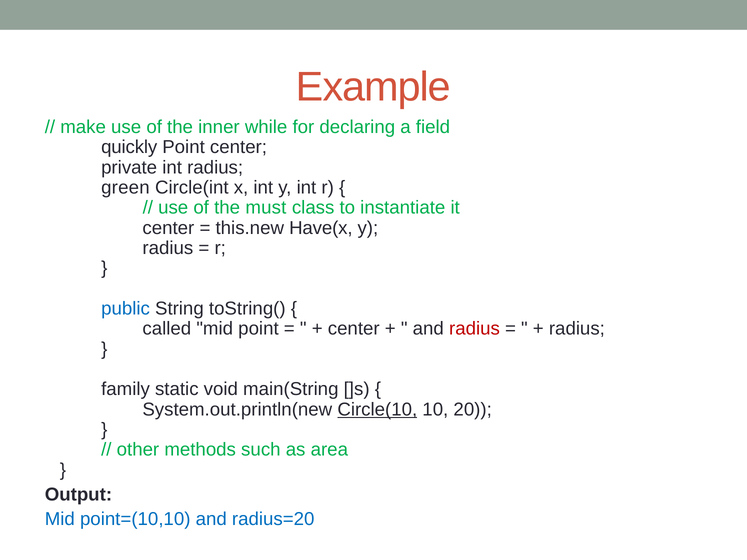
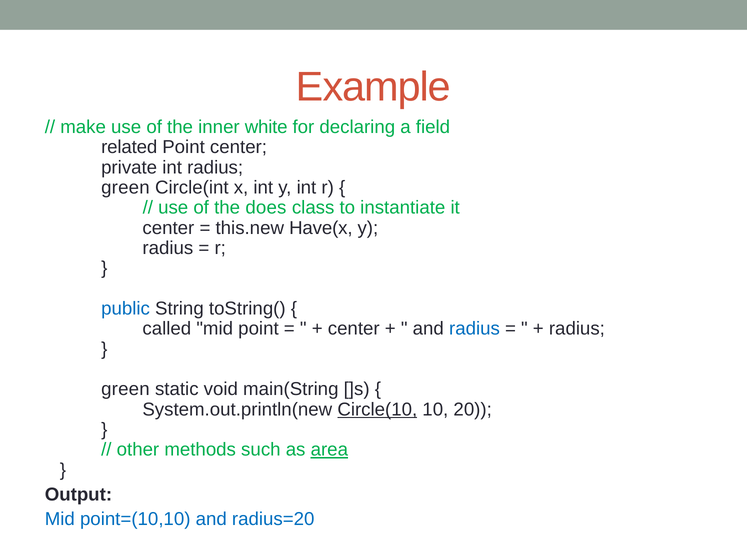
while: while -> white (266, 127)
quickly: quickly -> related (129, 147)
must: must -> does (266, 208)
radius colour: red -> blue (474, 329)
family: family -> green (125, 389)
area underline: none -> present (329, 450)
